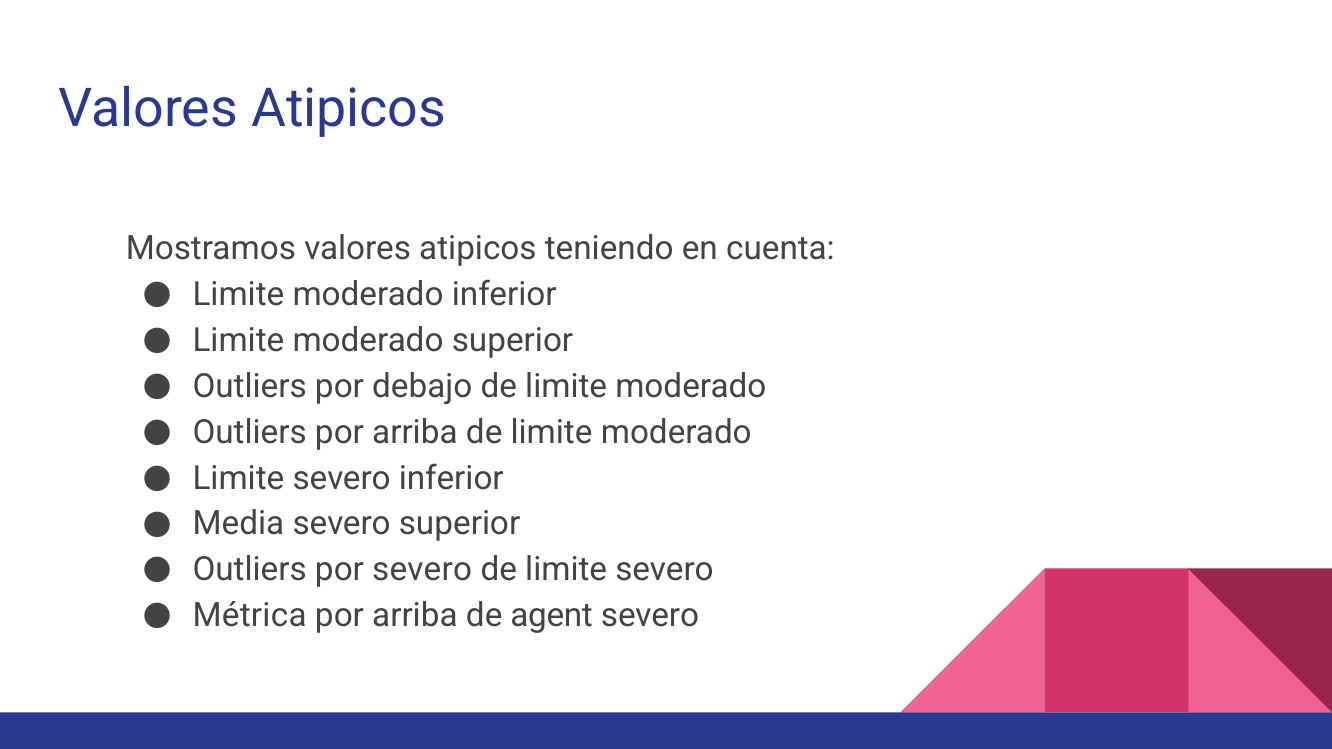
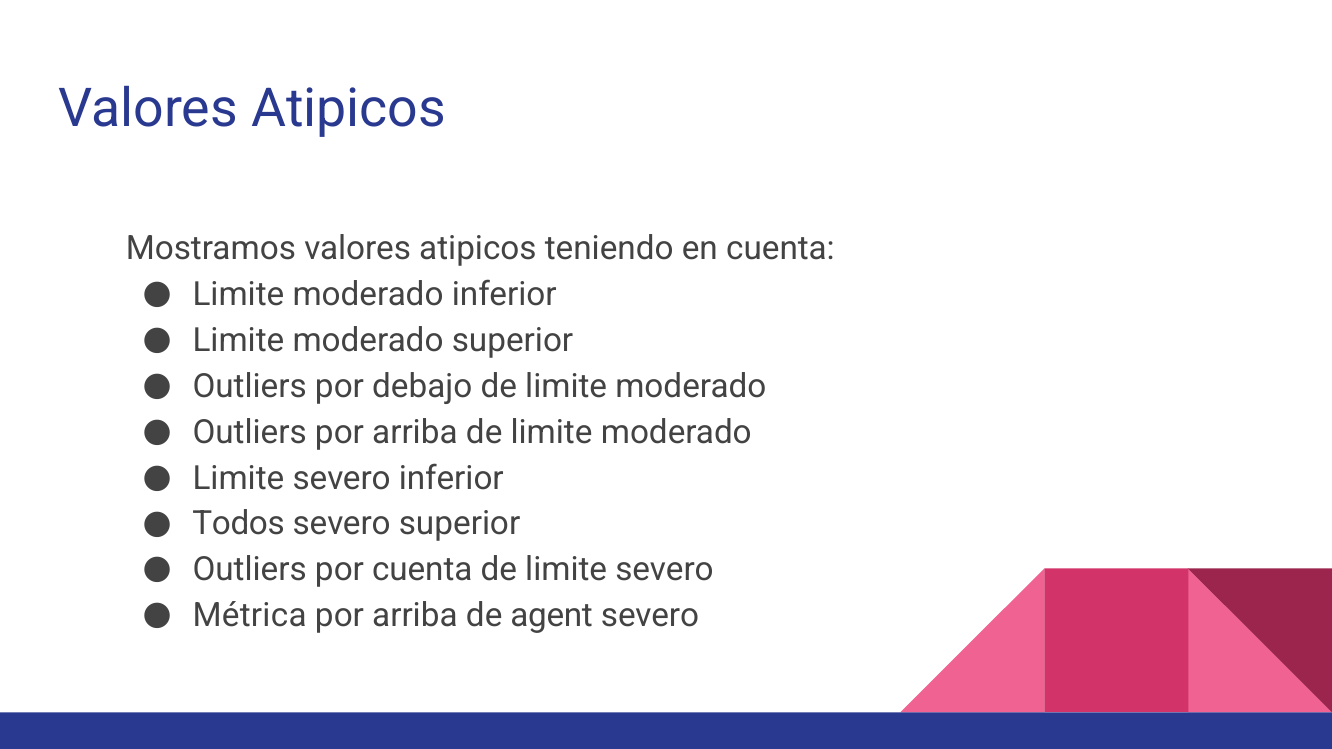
Media: Media -> Todos (239, 524)
por severo: severo -> cuenta (422, 570)
